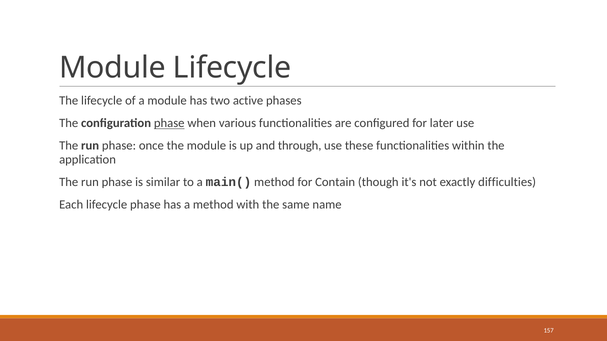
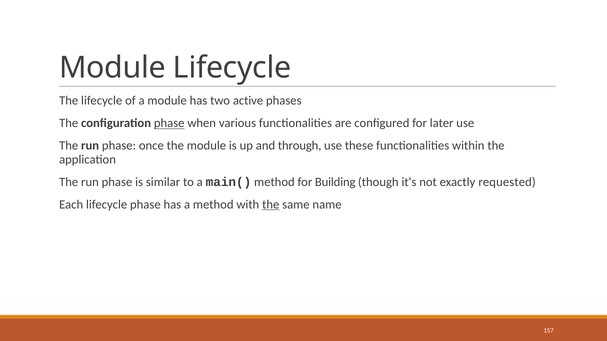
Contain: Contain -> Building (335, 182)
difficulties: difficulties -> requested (507, 182)
the underline: none -> present (271, 205)
